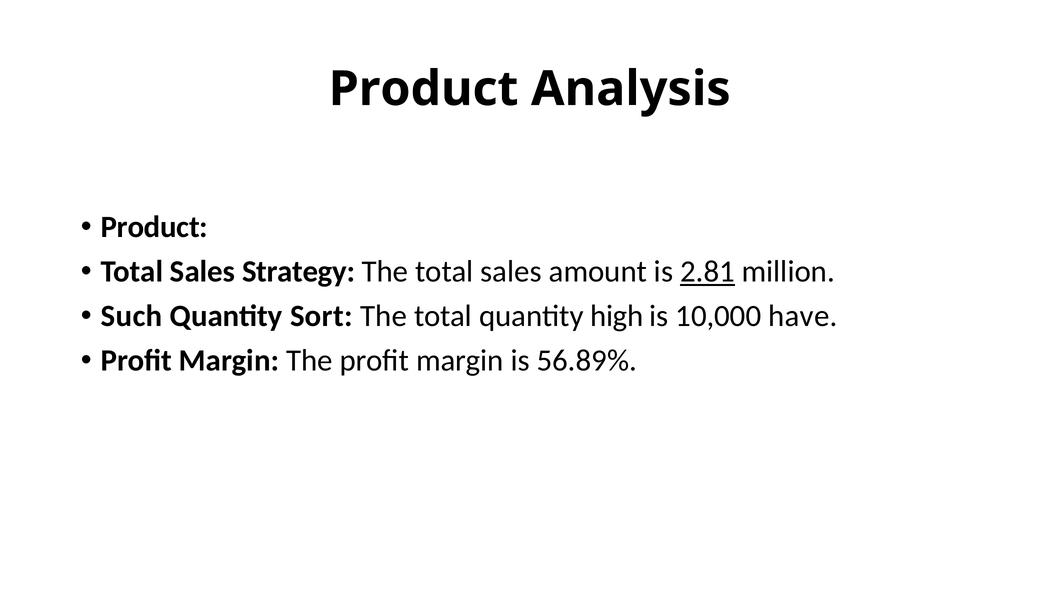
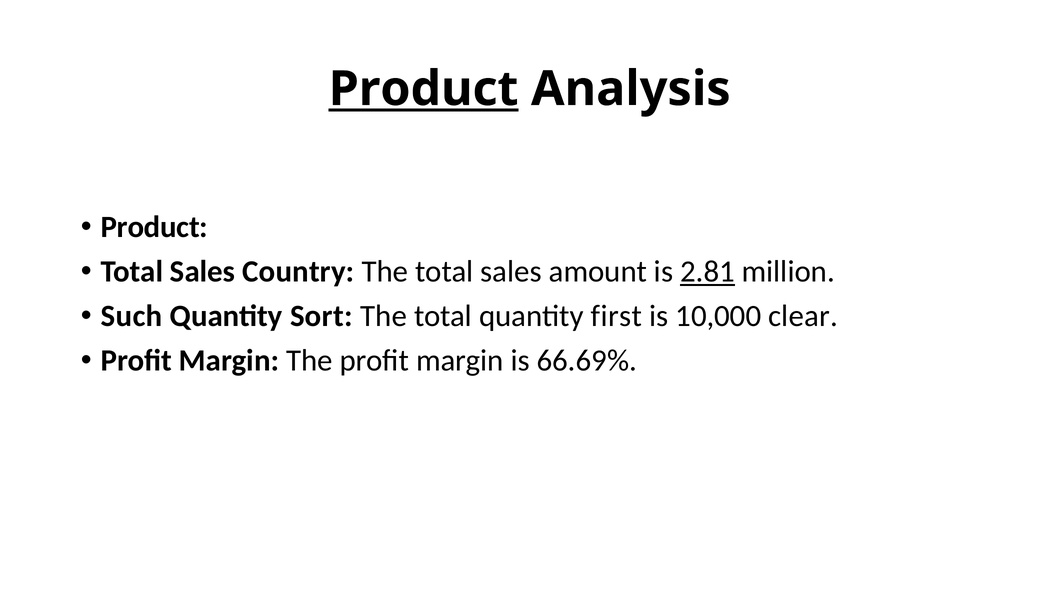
Product underline: none -> present (424, 89)
Strategy: Strategy -> Country (298, 272)
high: high -> first (616, 316)
have: have -> clear (803, 316)
56.89%: 56.89% -> 66.69% (587, 361)
